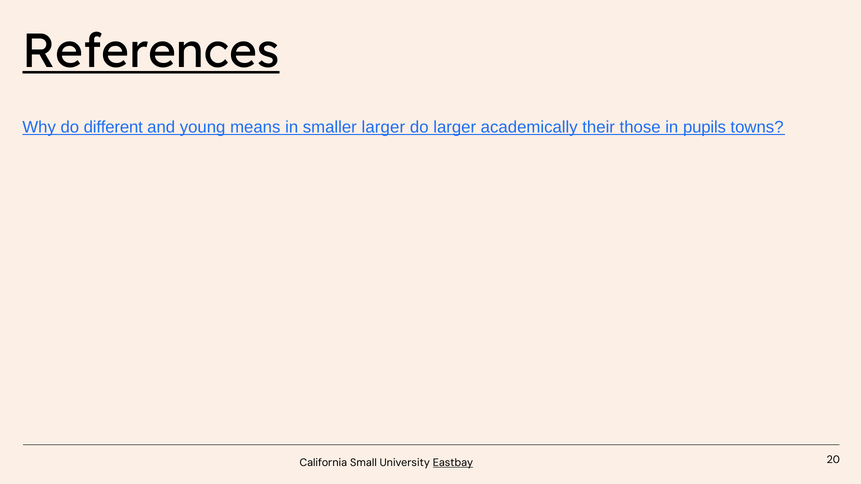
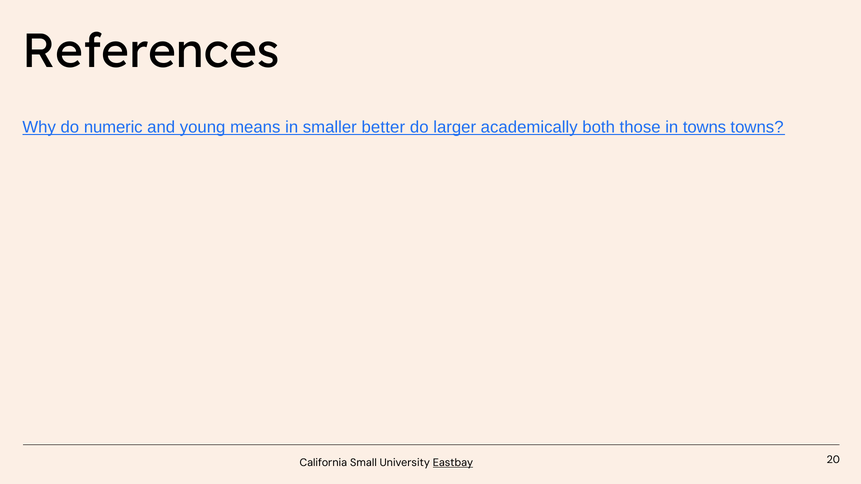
References underline: present -> none (151, 52)
different: different -> numeric (113, 127)
smaller larger: larger -> better (383, 127)
their: their -> both (599, 127)
in pupils: pupils -> towns (705, 127)
